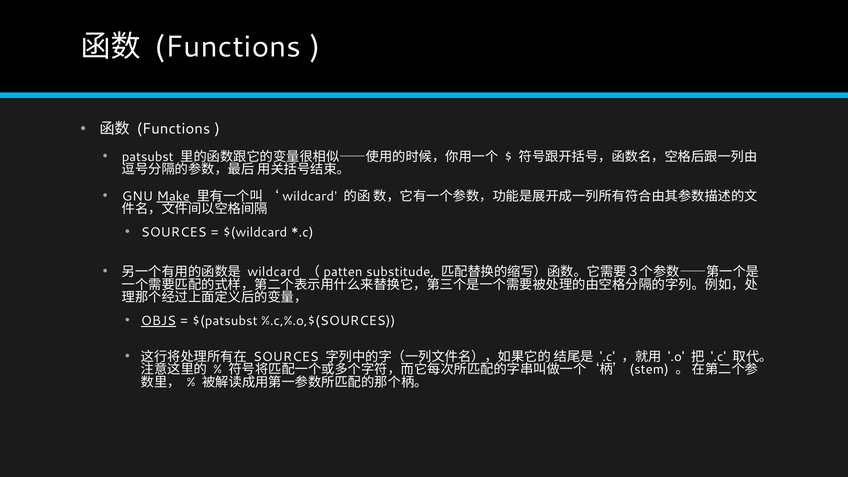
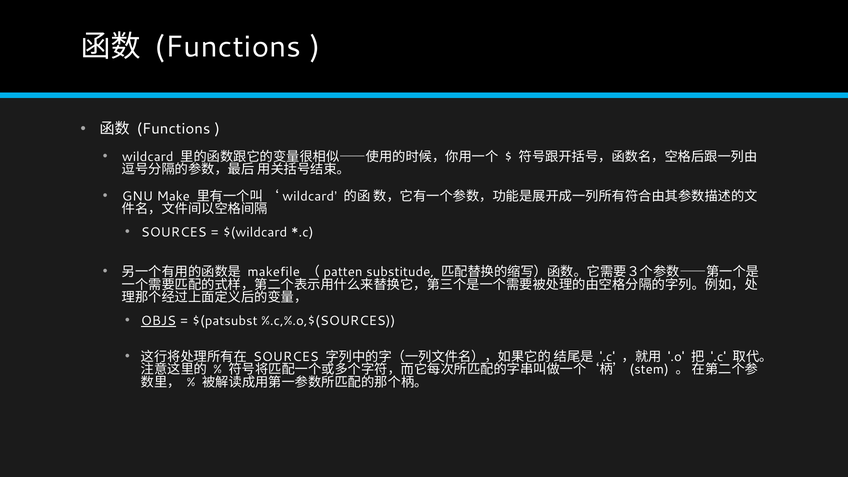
patsubst: patsubst -> wildcard (148, 157)
Make underline: present -> none (173, 196)
wildcard: wildcard -> makefile (274, 272)
